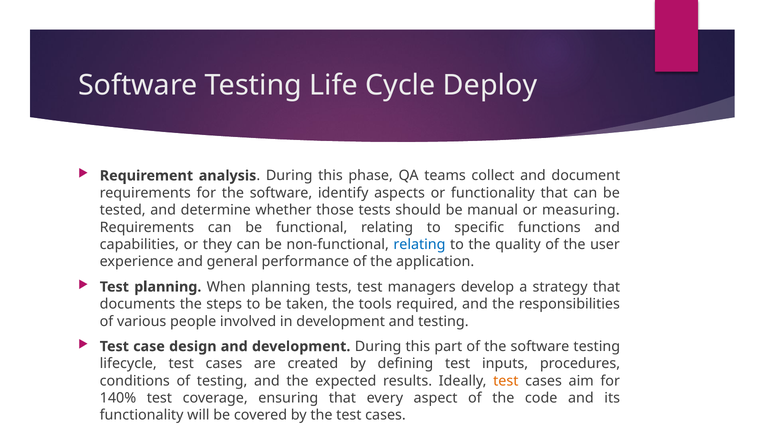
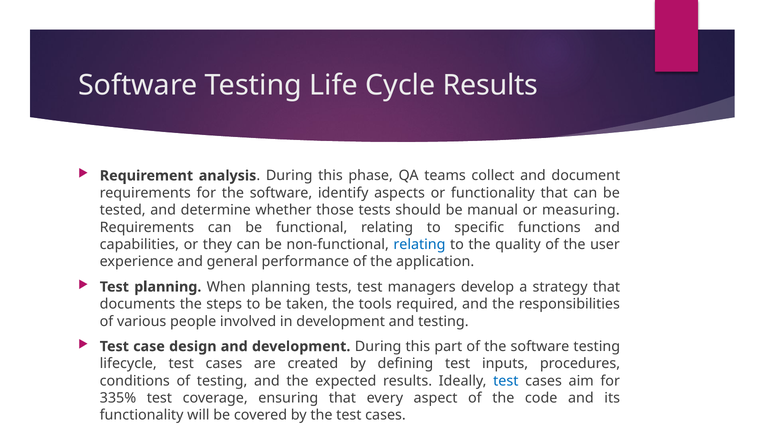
Cycle Deploy: Deploy -> Results (490, 85)
test colour: orange -> blue (506, 381)
140%: 140% -> 335% (118, 398)
